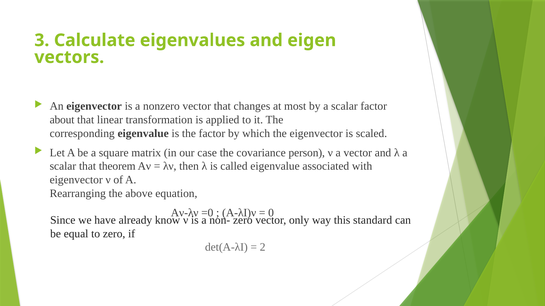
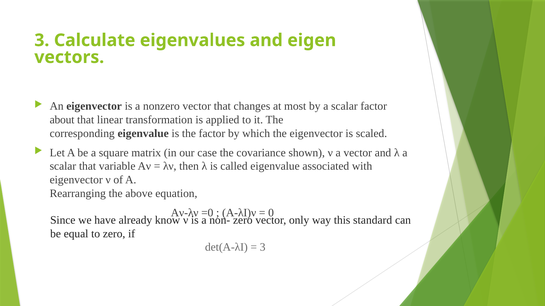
person: person -> shown (307, 153)
theorem: theorem -> variable (117, 167)
2: 2 -> 3 (263, 248)
